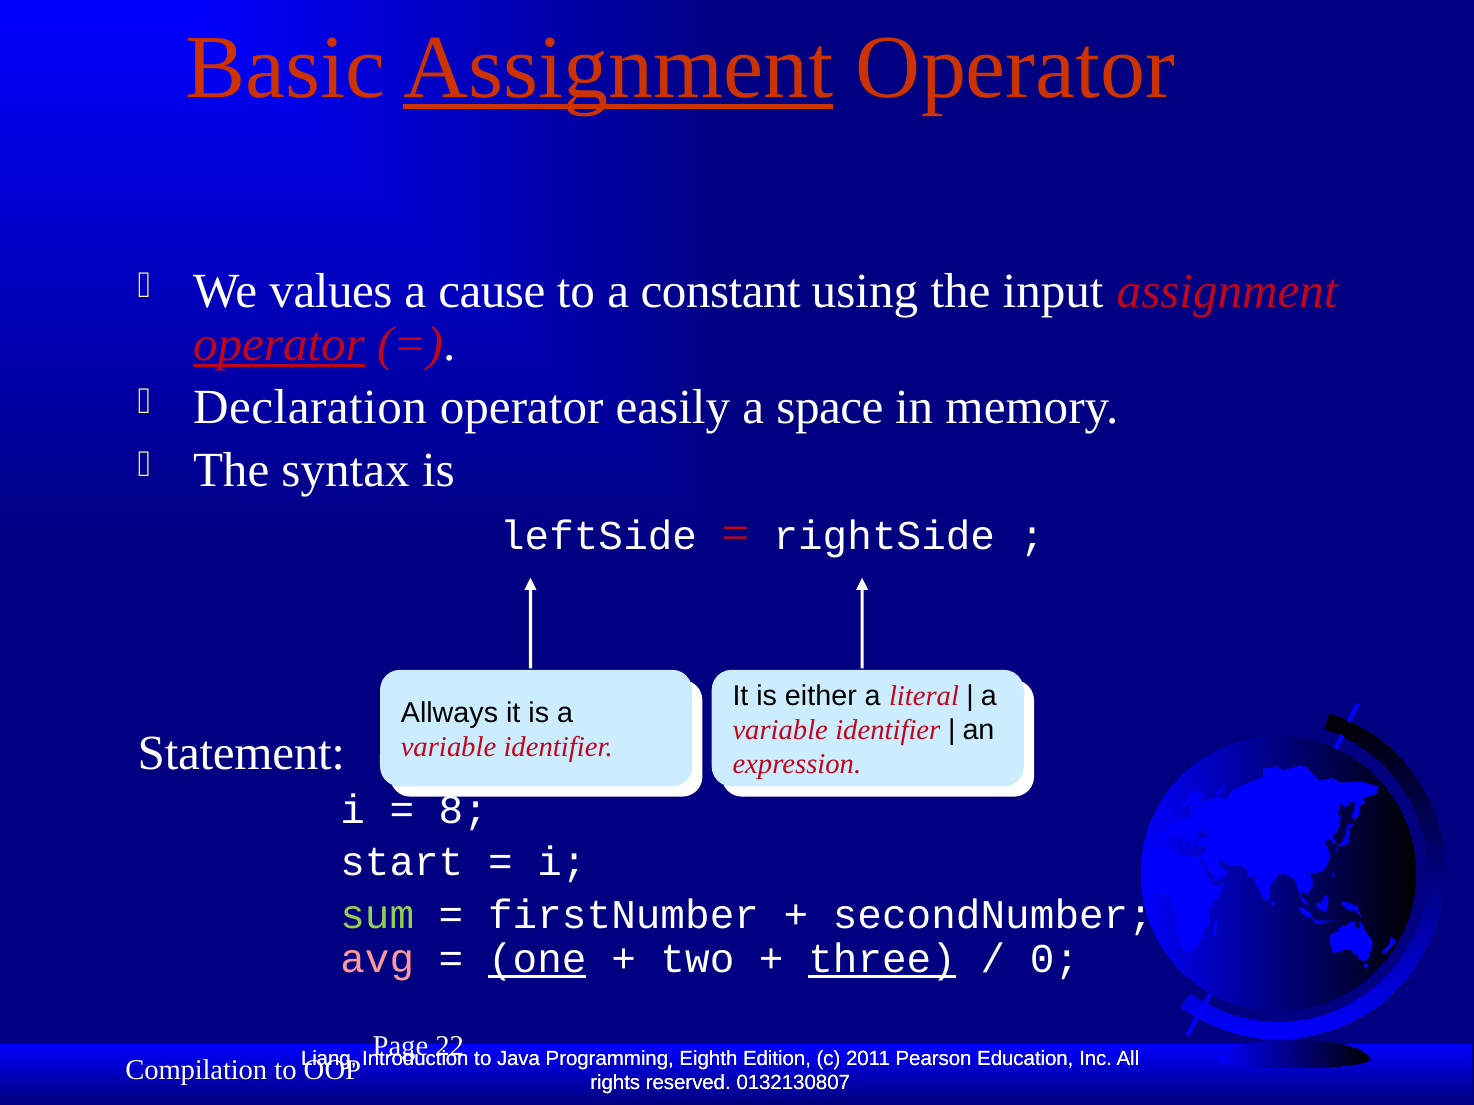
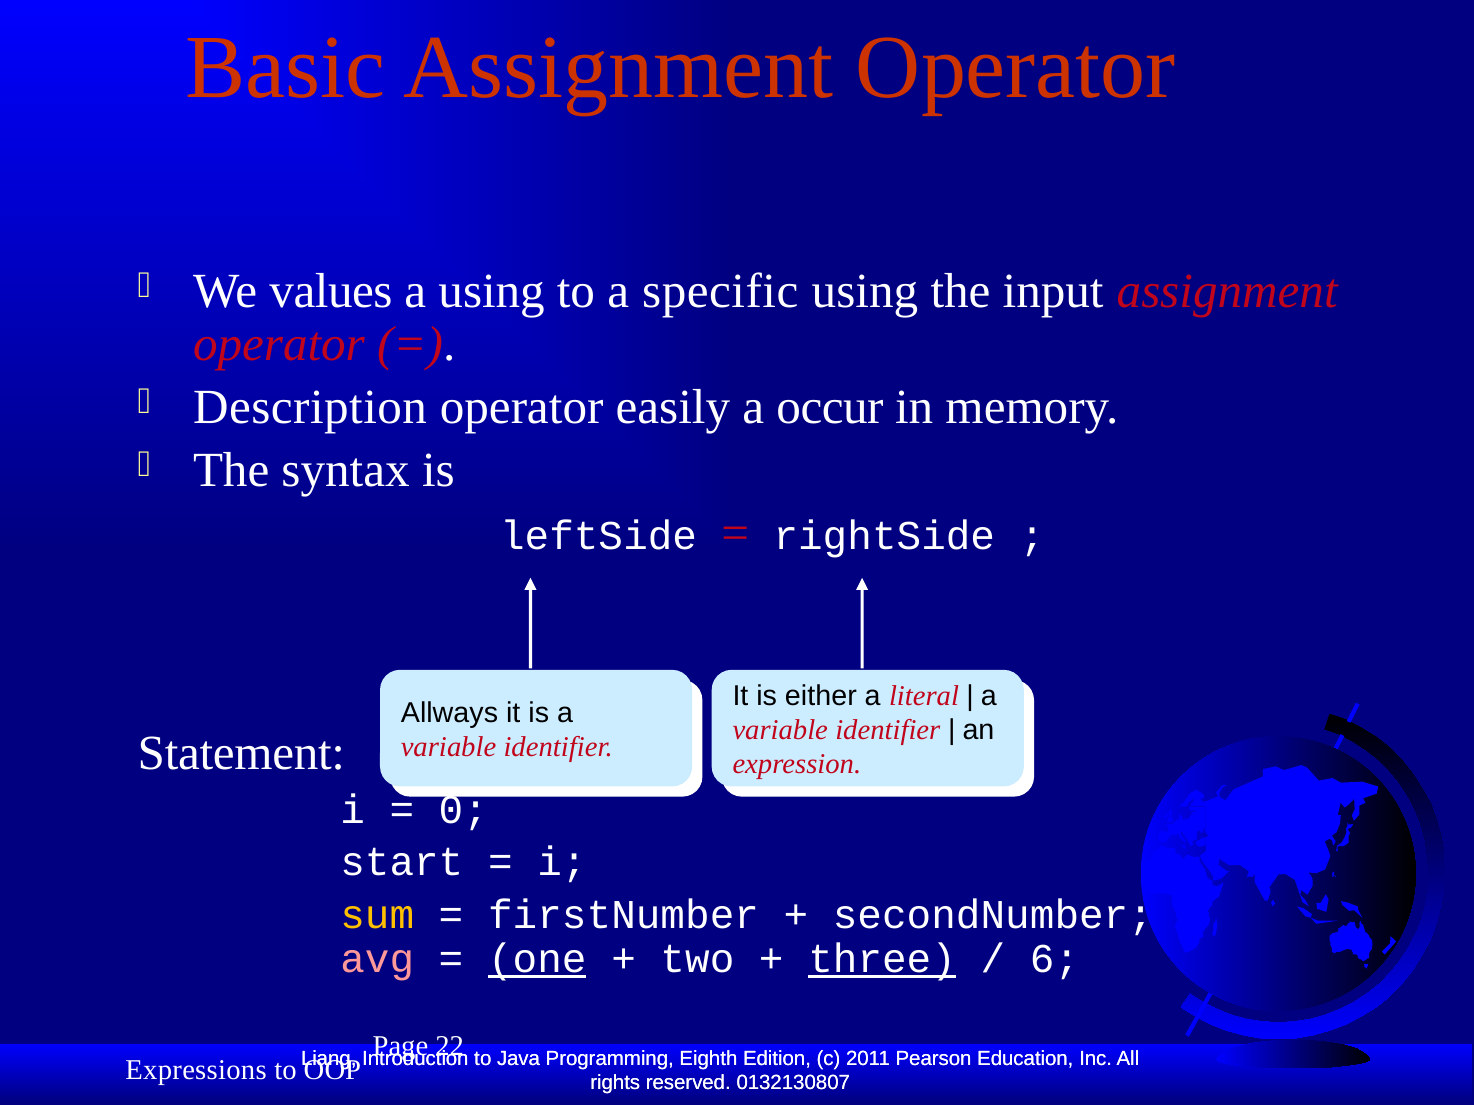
Assignment underline: present -> none (618, 68)
a cause: cause -> using (492, 292)
constant: constant -> specific (720, 292)
operator underline: present -> none (279, 345)
Declaration: Declaration -> Description (310, 408)
space: space -> occur (830, 408)
8: 8 -> 0 (463, 810)
sum colour: light green -> yellow (377, 915)
0: 0 -> 6 (1055, 959)
Compilation: Compilation -> Expressions (196, 1071)
